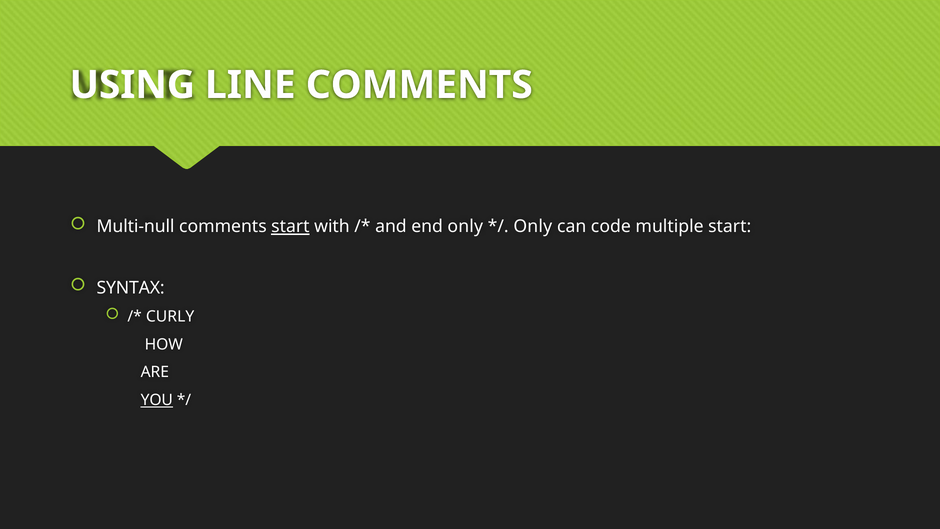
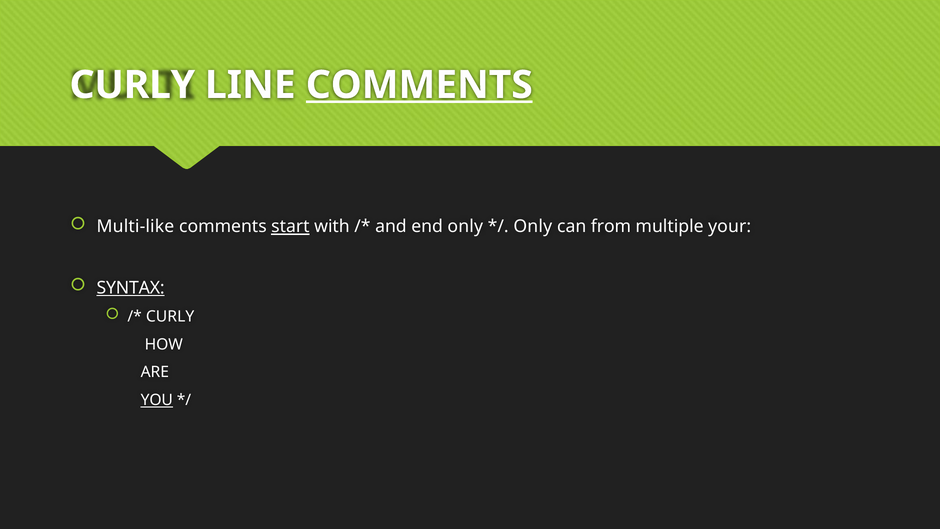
USING: USING -> CURLY (132, 85)
COMMENTS underline: none -> present (419, 85)
Multi-null: Multi-null -> Multi-like (135, 227)
code: code -> from (611, 227)
multiple start: start -> your (730, 227)
SYNTAX underline: none -> present (131, 288)
